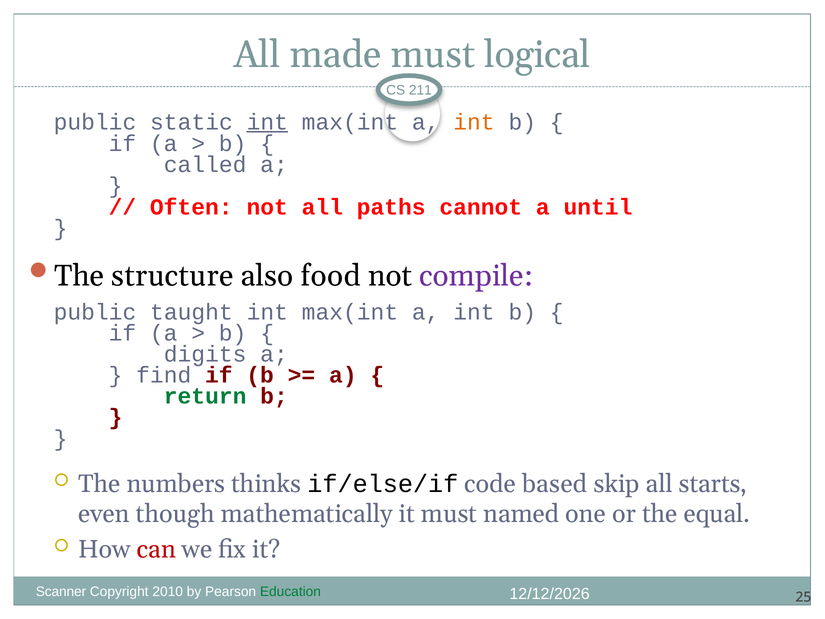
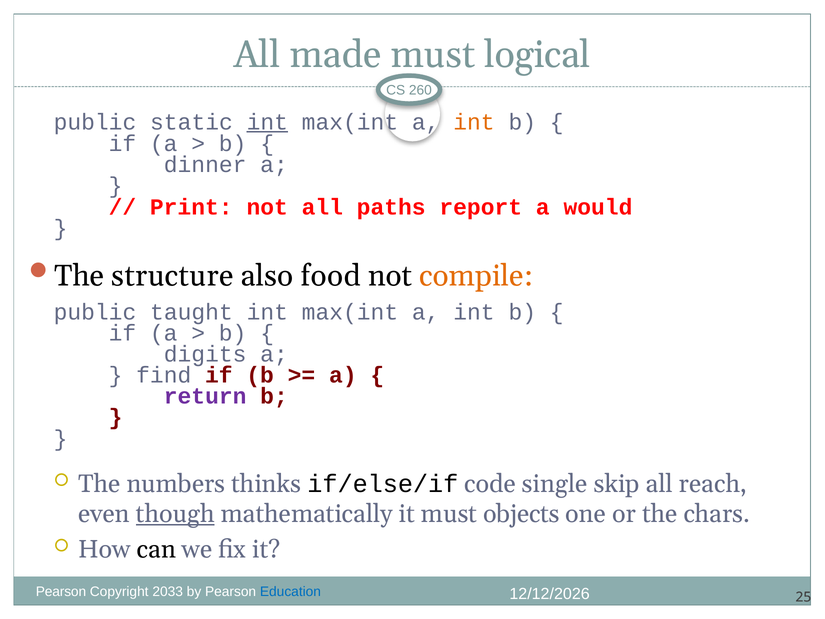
211: 211 -> 260 (420, 90)
called: called -> dinner (205, 165)
Often: Often -> Print (191, 207)
cannot: cannot -> report (481, 207)
until: until -> would (598, 207)
compile colour: purple -> orange (476, 276)
return colour: green -> purple (205, 396)
based: based -> single (555, 484)
starts: starts -> reach (713, 484)
though underline: none -> present (175, 514)
named: named -> objects (521, 514)
equal: equal -> chars (717, 514)
can colour: red -> black (156, 549)
Scanner: Scanner -> Pearson (61, 592)
2010: 2010 -> 2033 (168, 592)
Education colour: green -> blue (290, 592)
